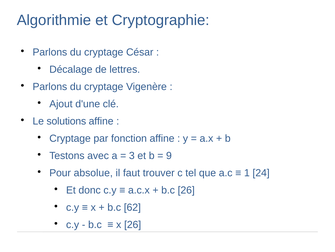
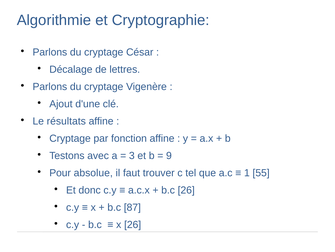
solutions: solutions -> résultats (66, 121)
24: 24 -> 55 (261, 173)
62: 62 -> 87 (132, 207)
